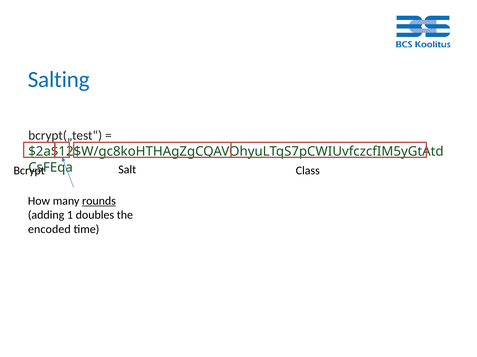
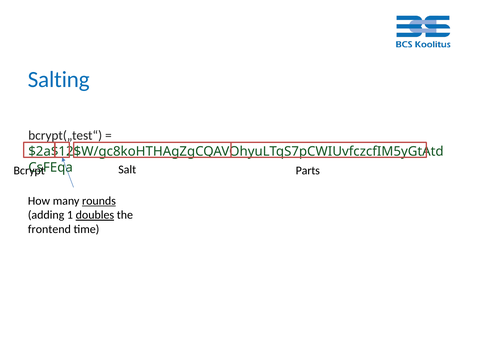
Class: Class -> Parts (308, 171)
doubles underline: none -> present (95, 216)
encoded: encoded -> frontend (49, 230)
